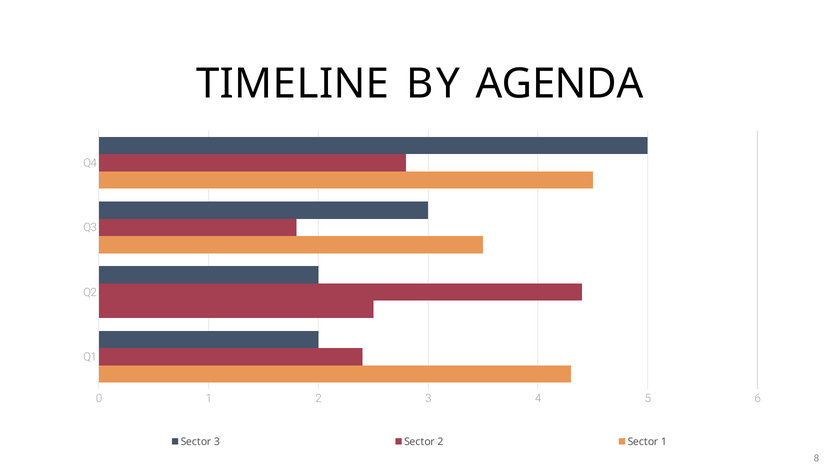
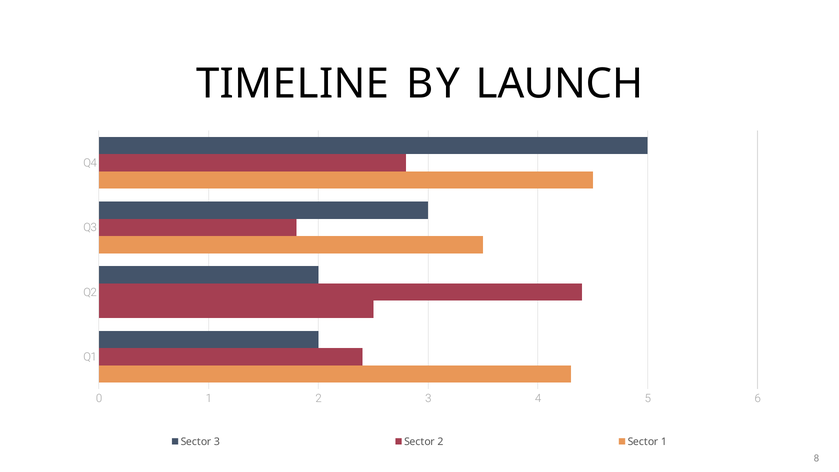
AGENDA: AGENDA -> LAUNCH (559, 84)
